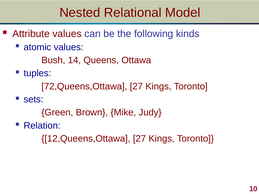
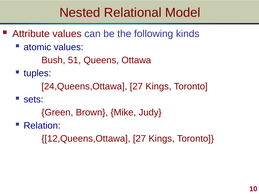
14: 14 -> 51 (74, 60)
72,Queens,Ottawa: 72,Queens,Ottawa -> 24,Queens,Ottawa (84, 86)
